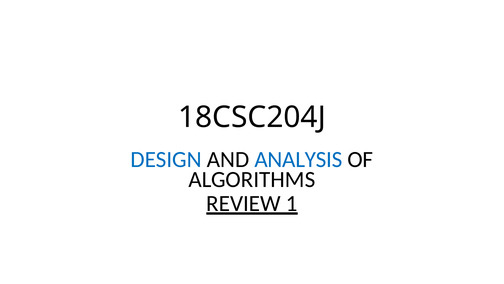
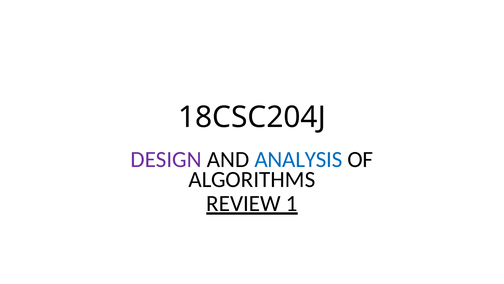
DESIGN colour: blue -> purple (166, 159)
